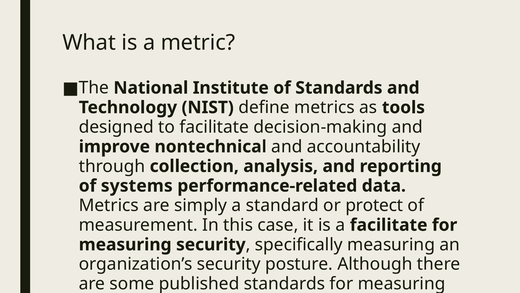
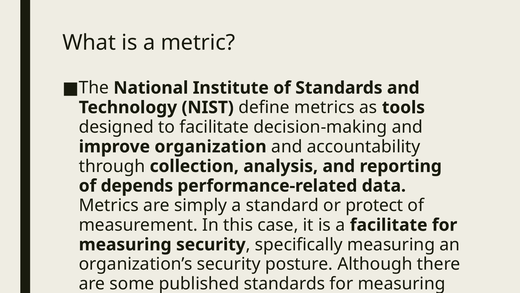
improve nontechnical: nontechnical -> organization (211, 146)
systems: systems -> depends (137, 186)
